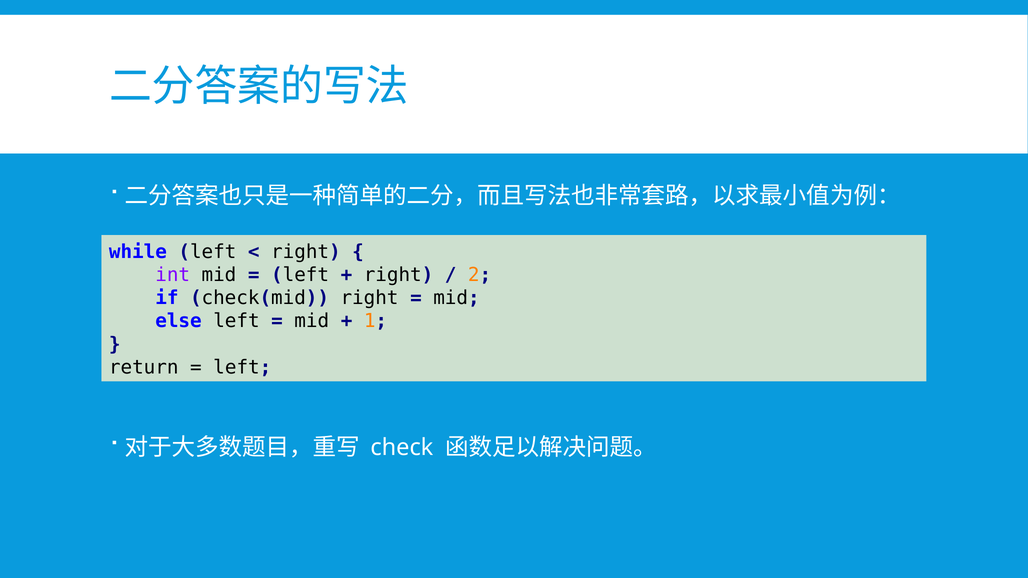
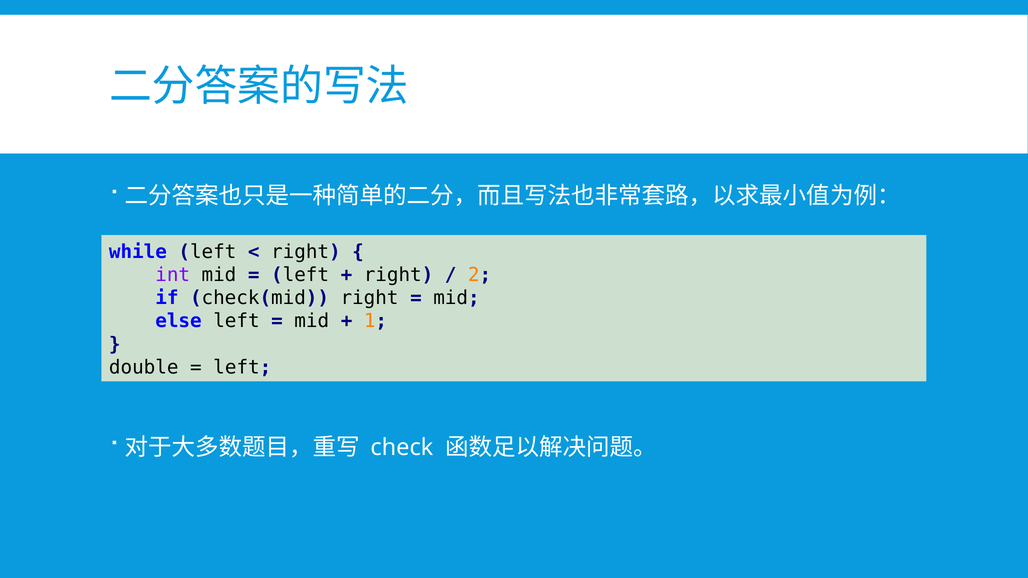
return: return -> double (144, 367)
